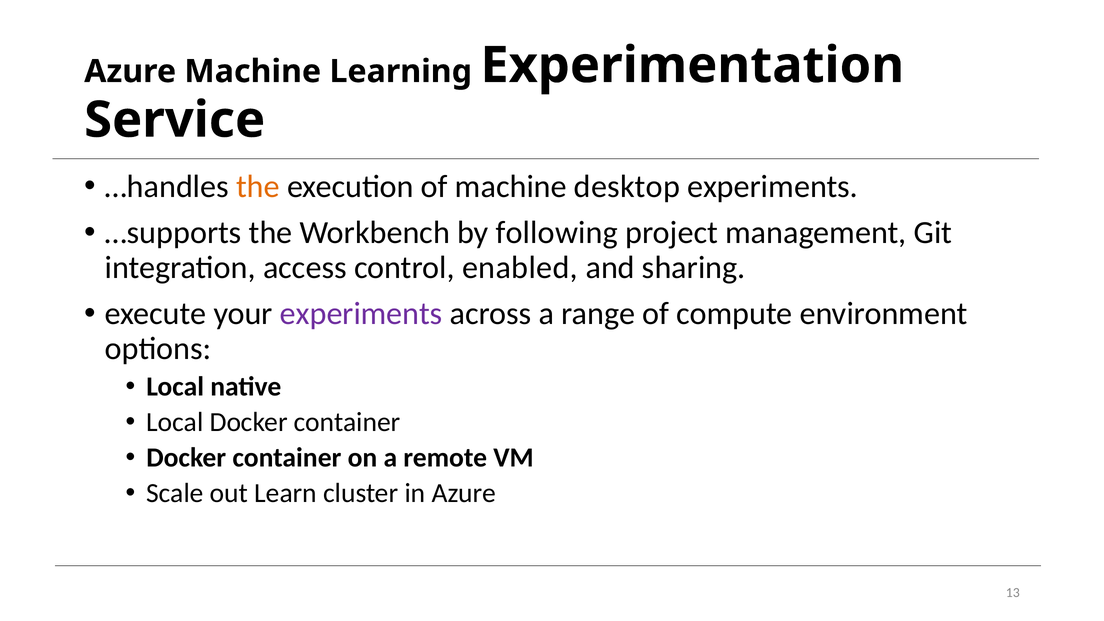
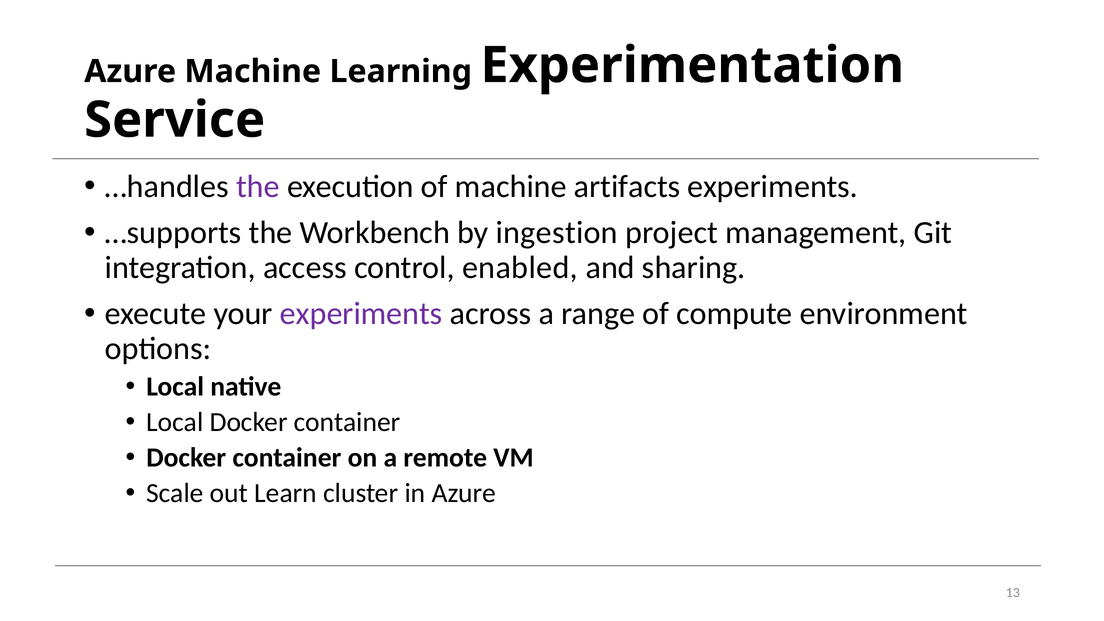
the colour: orange -> purple (258, 187)
desktop: desktop -> artifacts (627, 187)
following: following -> ingestion (557, 233)
